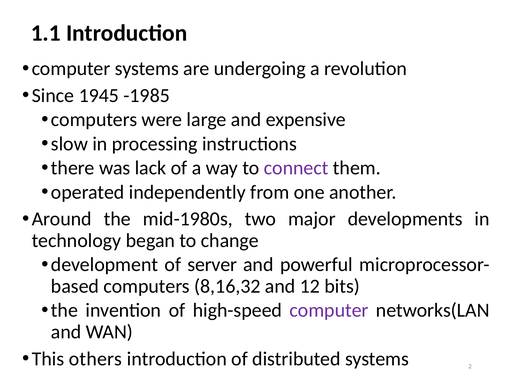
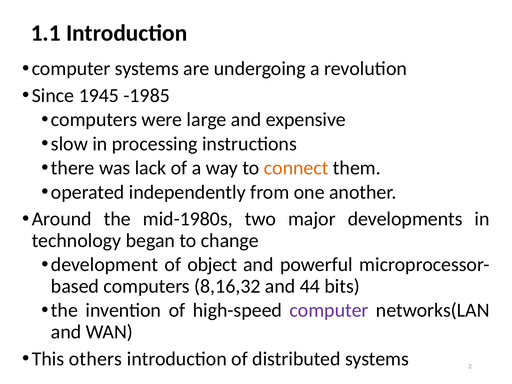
connect colour: purple -> orange (296, 168)
server: server -> object (212, 265)
12: 12 -> 44 (310, 286)
